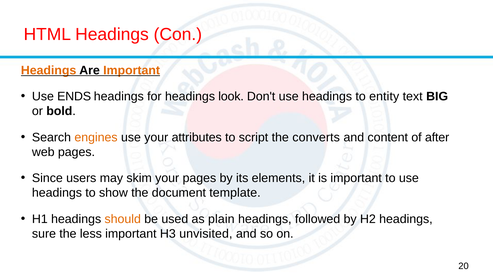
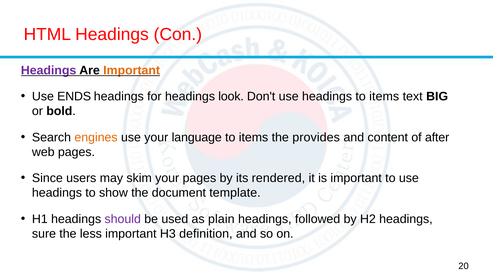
Headings colour: orange -> purple (49, 70)
headings to entity: entity -> items (384, 97)
attributes: attributes -> language (197, 137)
script: script -> items (254, 137)
converts: converts -> provides (316, 137)
elements: elements -> rendered (278, 178)
should colour: orange -> purple (123, 219)
unvisited: unvisited -> definition (206, 234)
